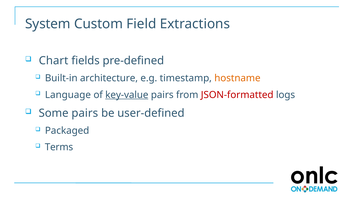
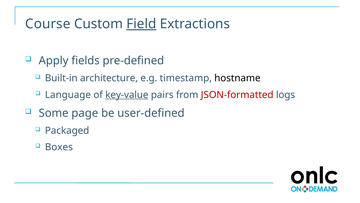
System: System -> Course (48, 24)
Field underline: none -> present (141, 24)
Chart: Chart -> Apply (54, 61)
hostname colour: orange -> black (237, 78)
Some pairs: pairs -> page (85, 113)
Terms: Terms -> Boxes (59, 147)
